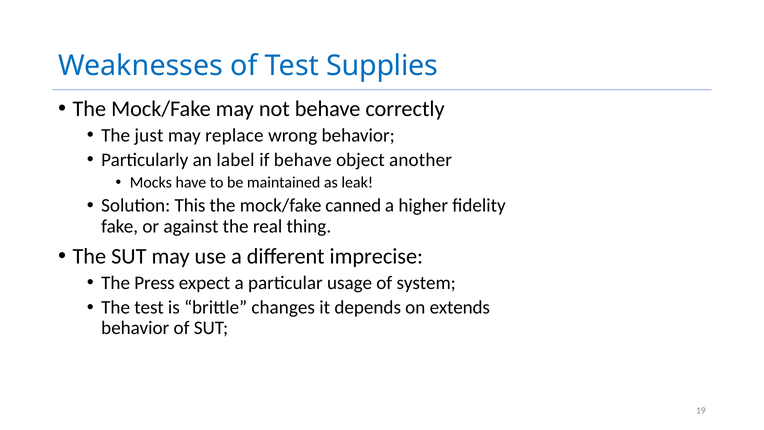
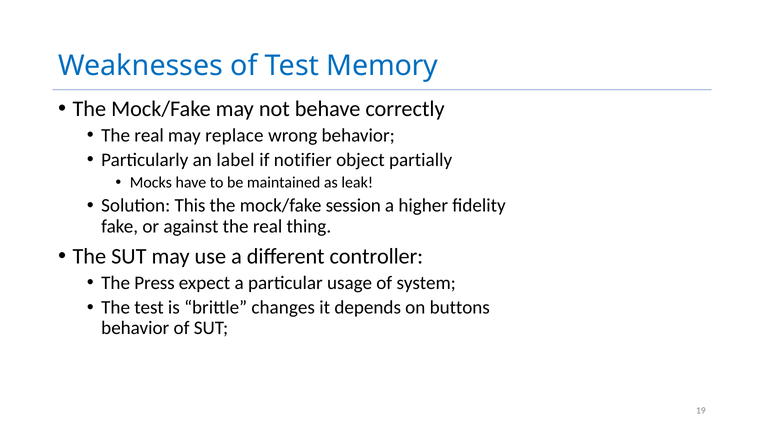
Supplies: Supplies -> Memory (382, 66)
just: just -> real (149, 135)
if behave: behave -> notifier (303, 160)
another: another -> partially (421, 160)
canned: canned -> session (353, 205)
imprecise: imprecise -> controller (376, 256)
extends: extends -> buttons (460, 307)
